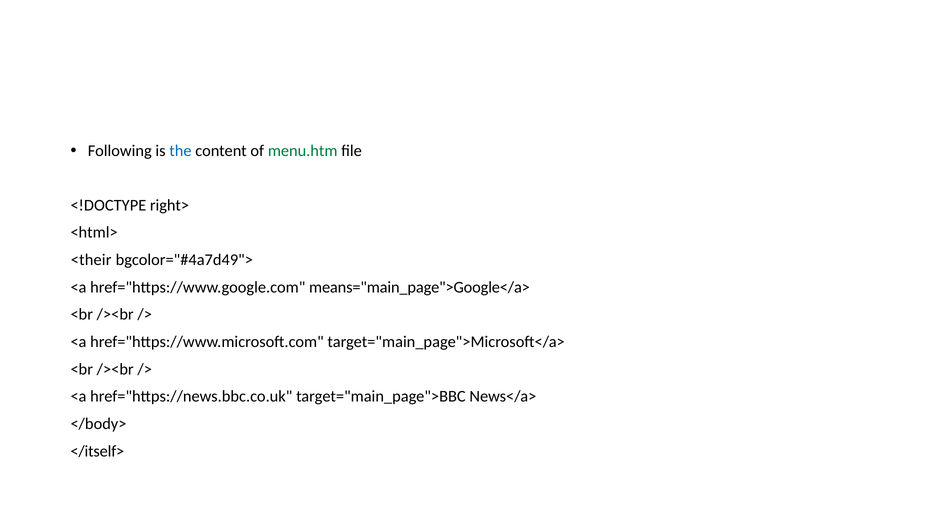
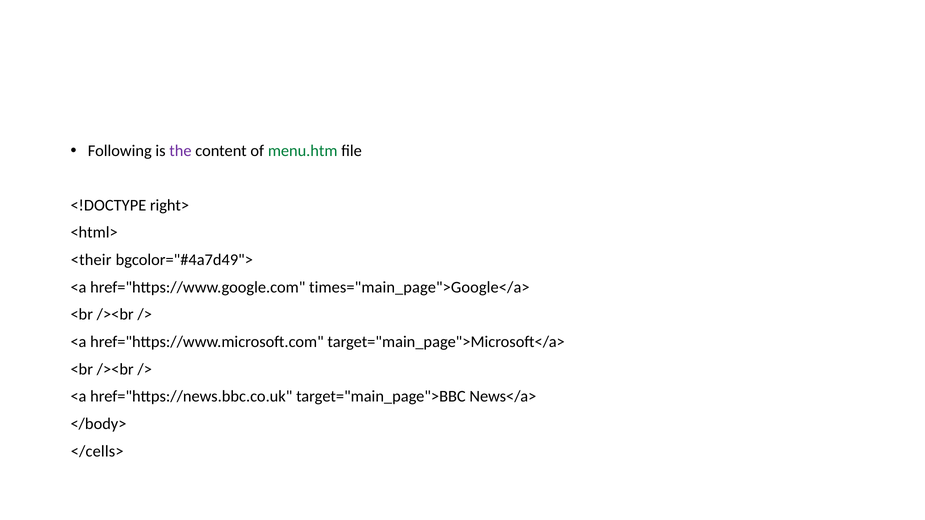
the colour: blue -> purple (180, 151)
means="main_page">Google</a>: means="main_page">Google</a> -> times="main_page">Google</a> (419, 287)
</itself>: </itself> -> </cells> (97, 451)
